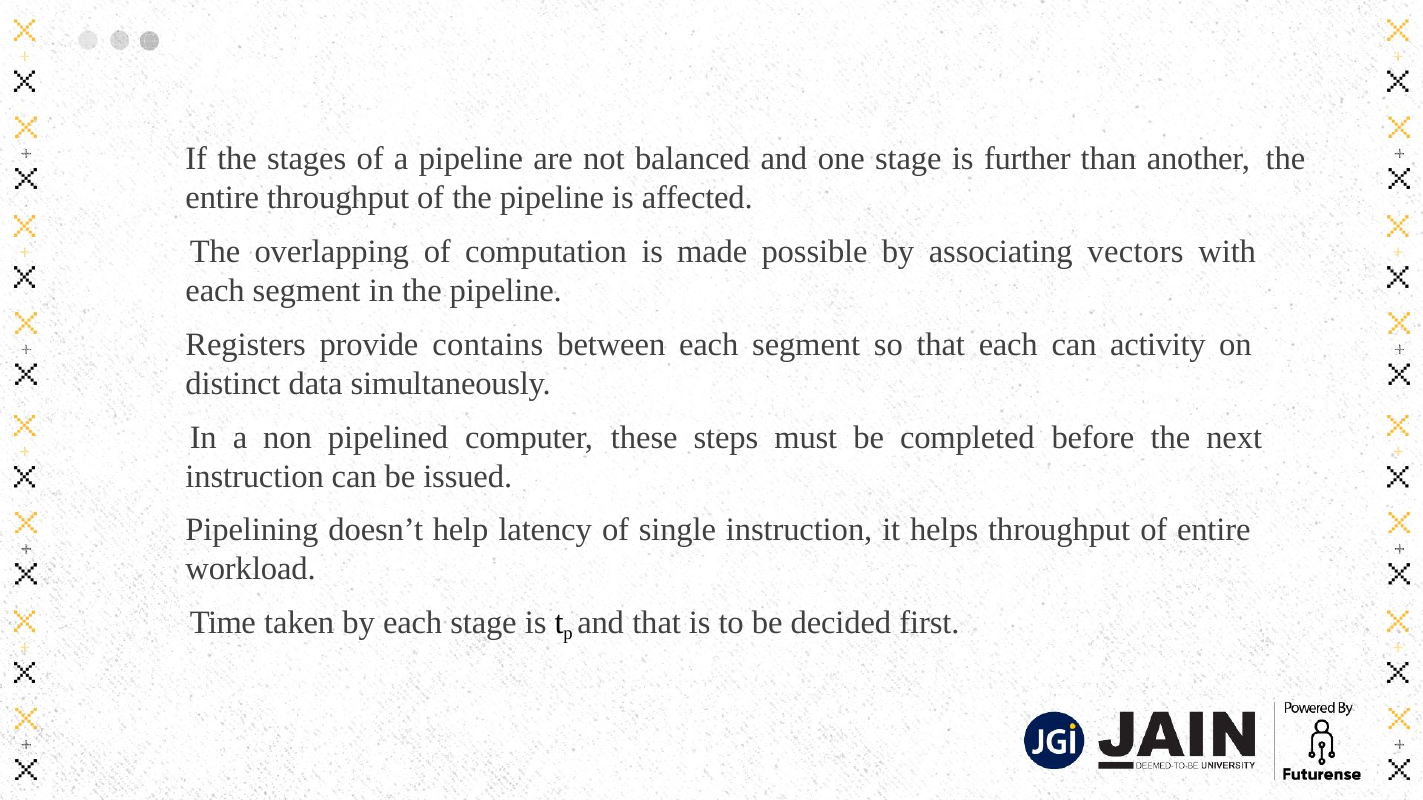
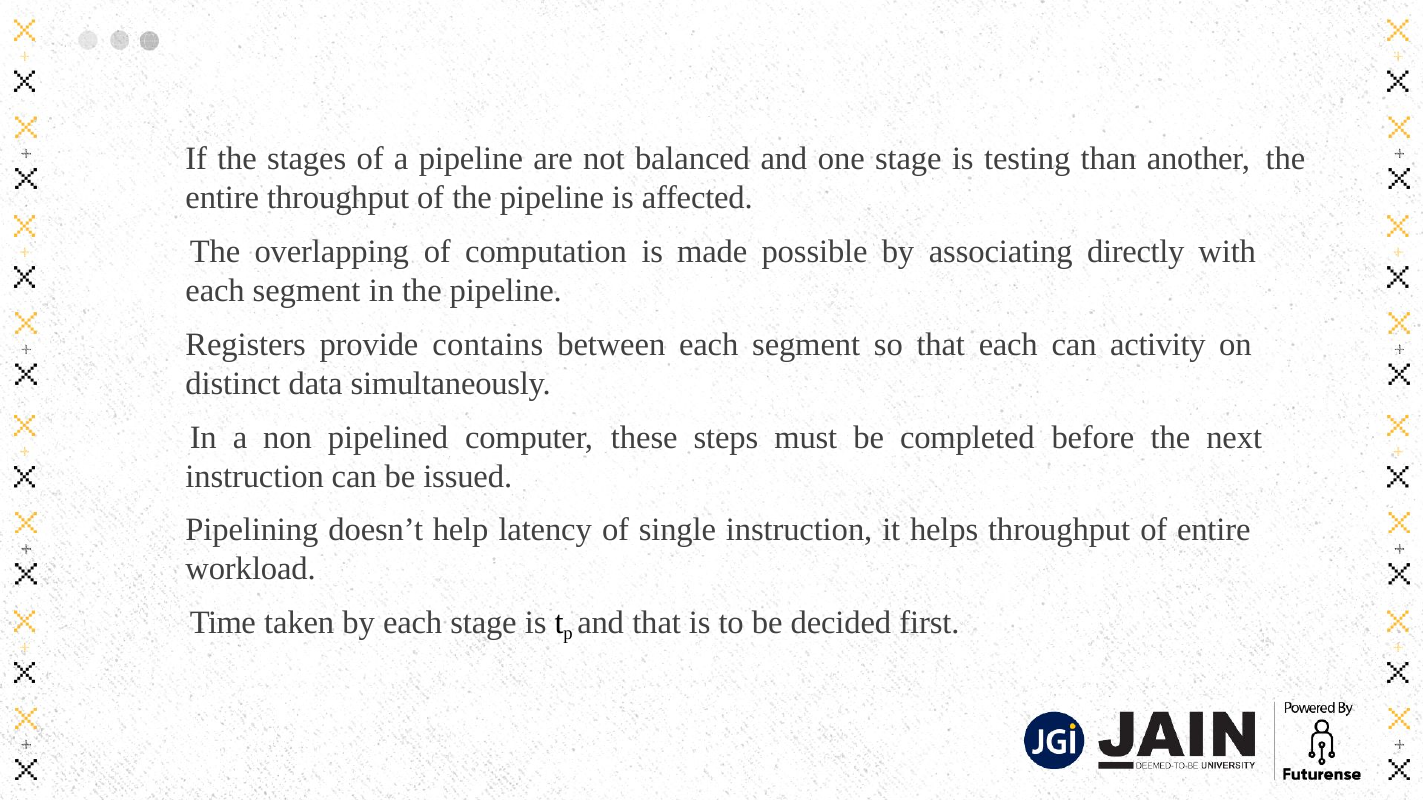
further: further -> testing (1027, 159)
vectors: vectors -> directly (1136, 252)
